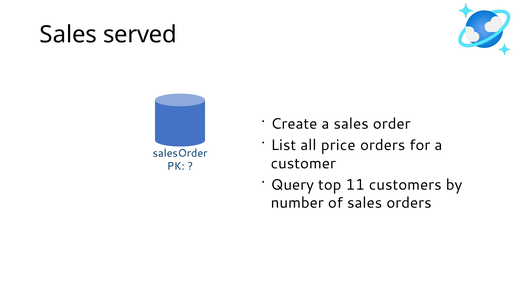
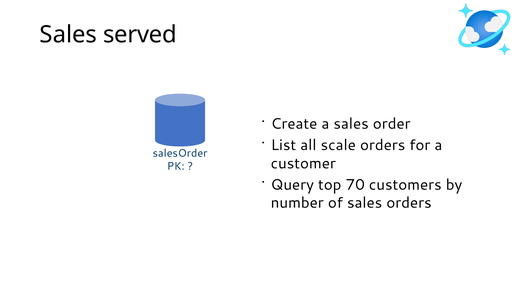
price: price -> scale (338, 145)
11: 11 -> 70 (355, 184)
